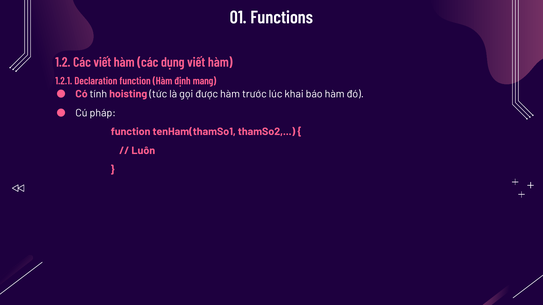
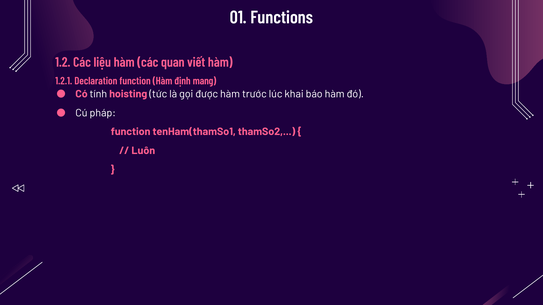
Các viết: viết -> liệu (102, 63)
dụng: dụng -> quan (173, 63)
